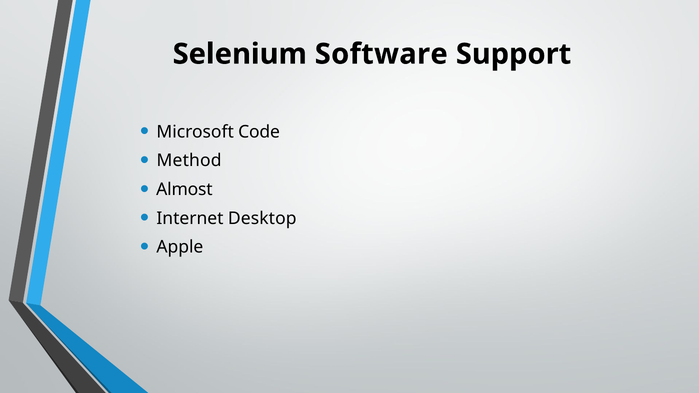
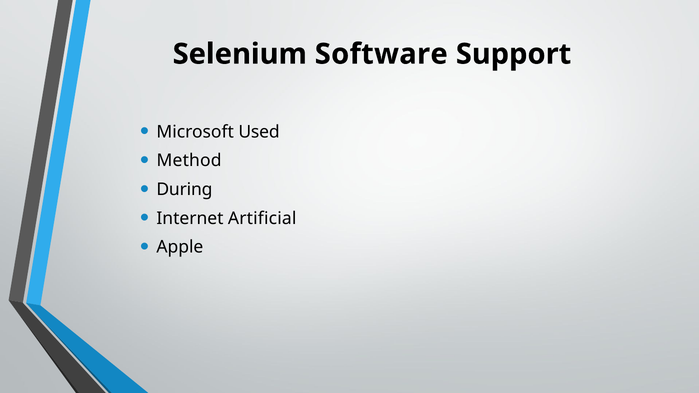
Code: Code -> Used (259, 132)
Almost: Almost -> During (184, 190)
Desktop: Desktop -> Artificial (262, 218)
